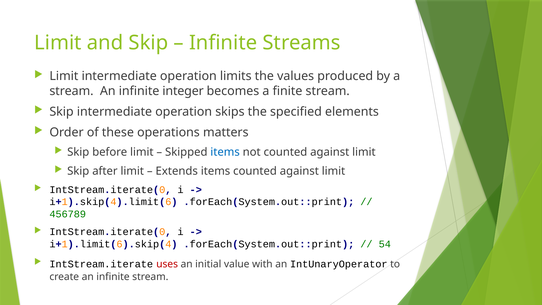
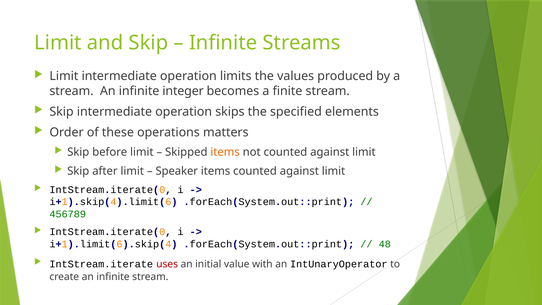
items colour: blue -> orange (225, 152)
Extends: Extends -> Speaker (177, 171)
54: 54 -> 48 (385, 244)
